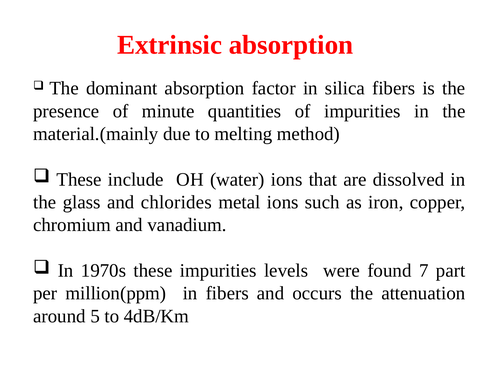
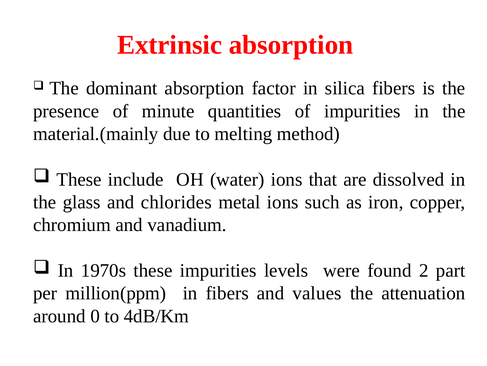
7: 7 -> 2 (424, 270)
occurs: occurs -> values (317, 293)
5: 5 -> 0 (95, 316)
